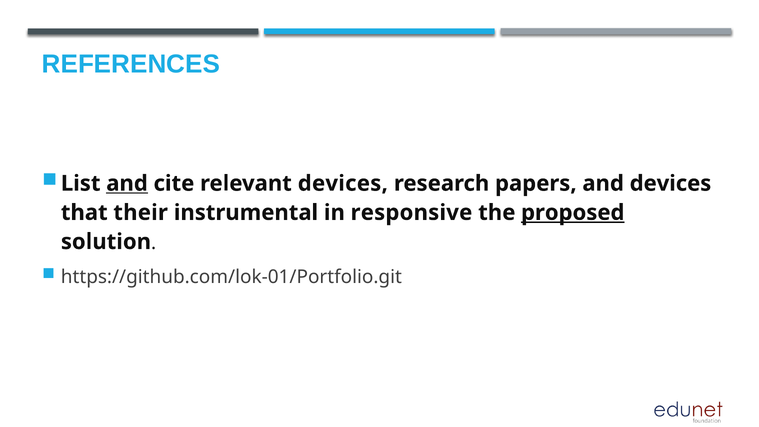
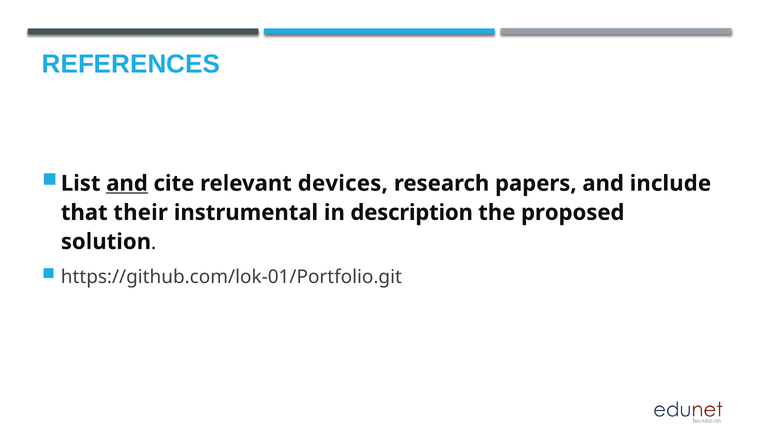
and devices: devices -> include (670, 183)
responsive: responsive -> description (412, 213)
proposed underline: present -> none (573, 213)
